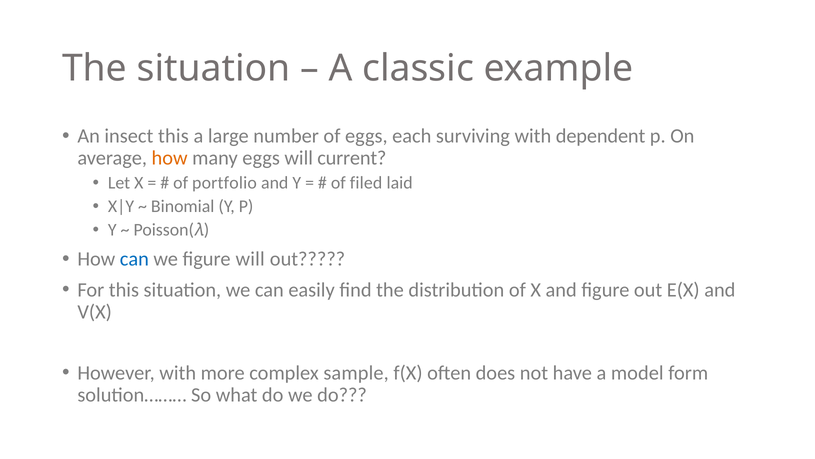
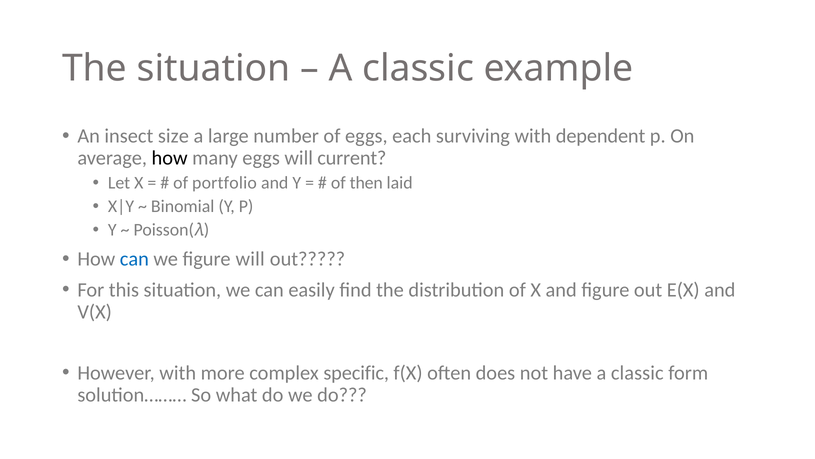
insect this: this -> size (173, 136)
how colour: orange -> black (170, 158)
filed: filed -> then (366, 183)
sample: sample -> specific (356, 372)
have a model: model -> classic (637, 372)
